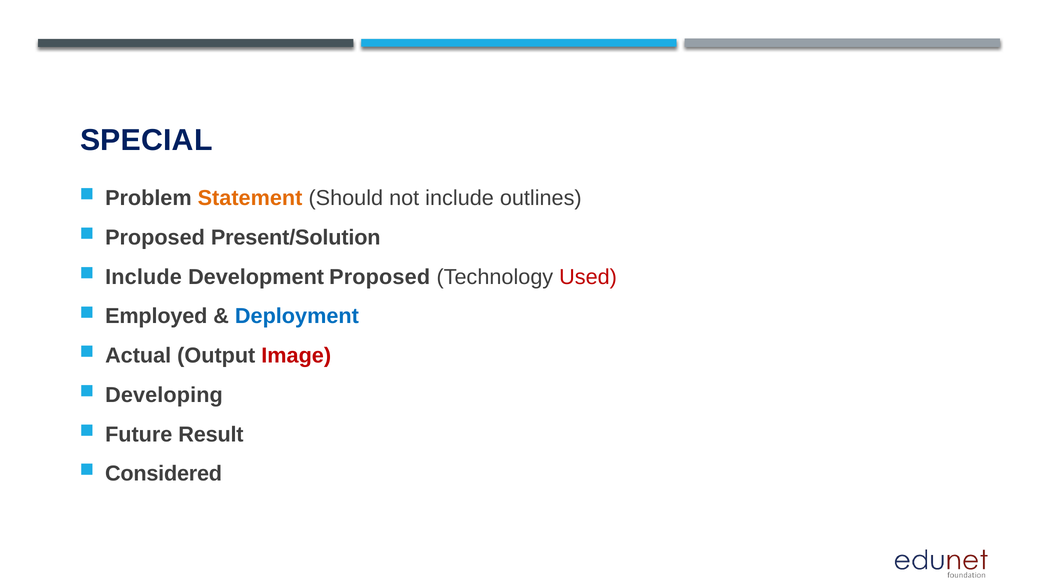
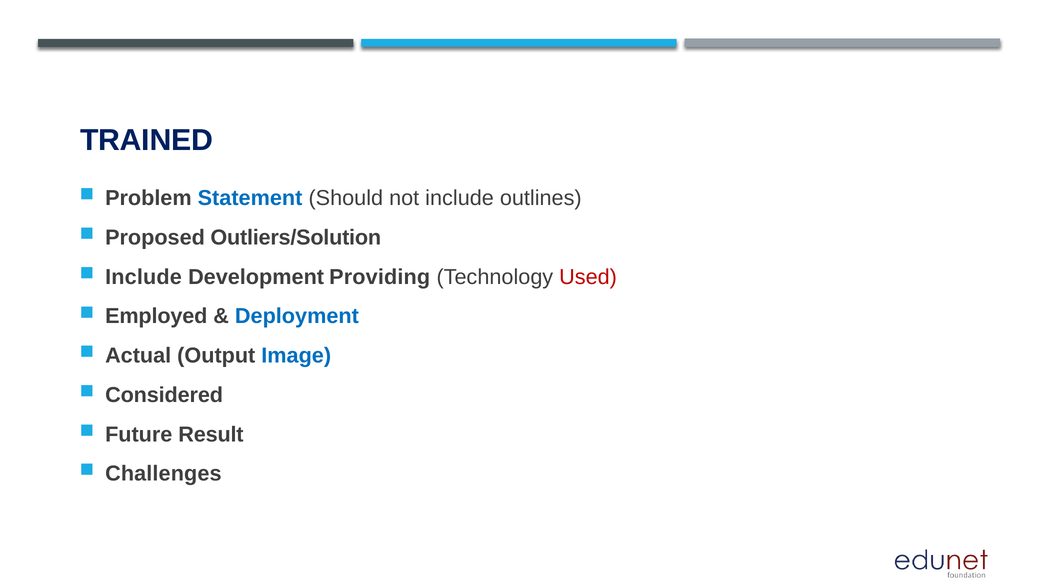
SPECIAL: SPECIAL -> TRAINED (147, 140)
Statement colour: orange -> blue (250, 198)
Present/Solution: Present/Solution -> Outliers/Solution (296, 238)
Development Proposed: Proposed -> Providing (380, 277)
Image colour: red -> blue (296, 356)
Developing: Developing -> Considered (164, 395)
Considered: Considered -> Challenges (163, 474)
